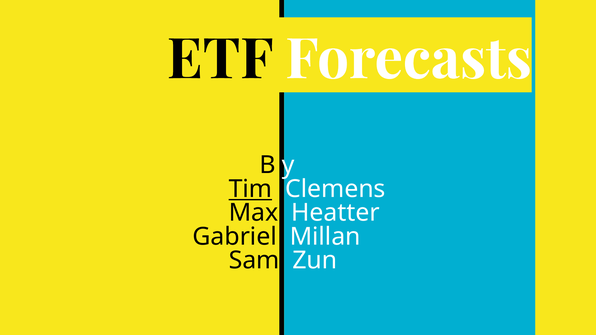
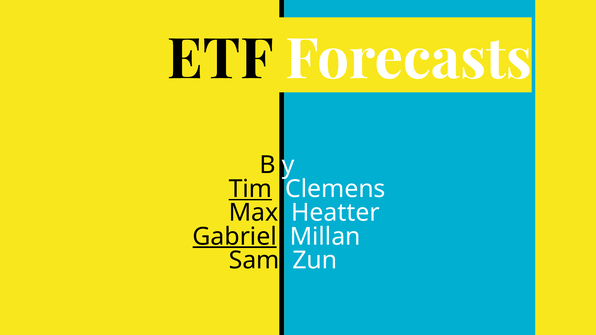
Gabriel underline: none -> present (235, 237)
